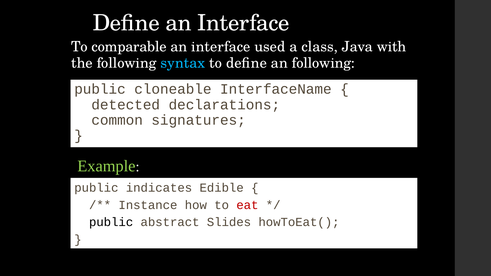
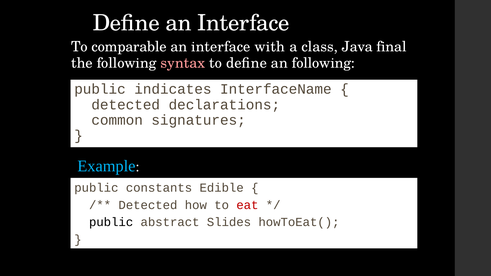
used: used -> with (270, 47)
with: with -> final (392, 47)
syntax colour: light blue -> pink (183, 63)
cloneable: cloneable -> indicates (173, 89)
Example colour: light green -> light blue (106, 166)
indicates: indicates -> constants (159, 188)
Instance: Instance -> Detected (148, 205)
